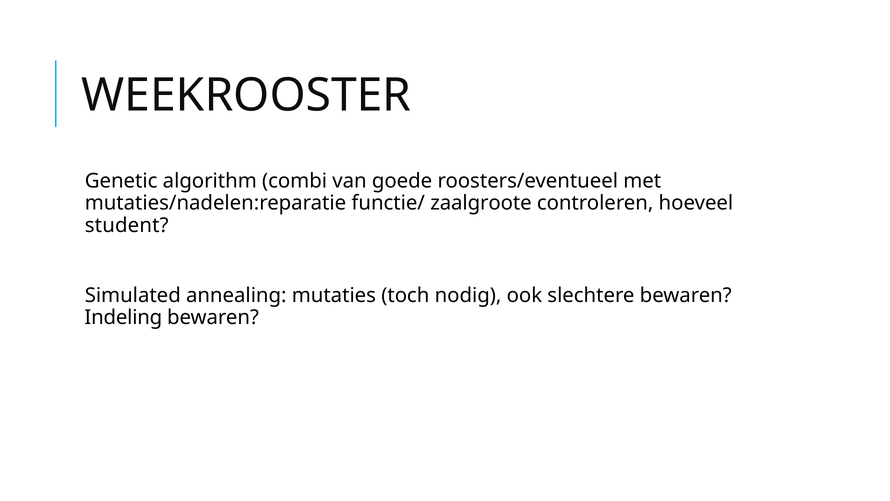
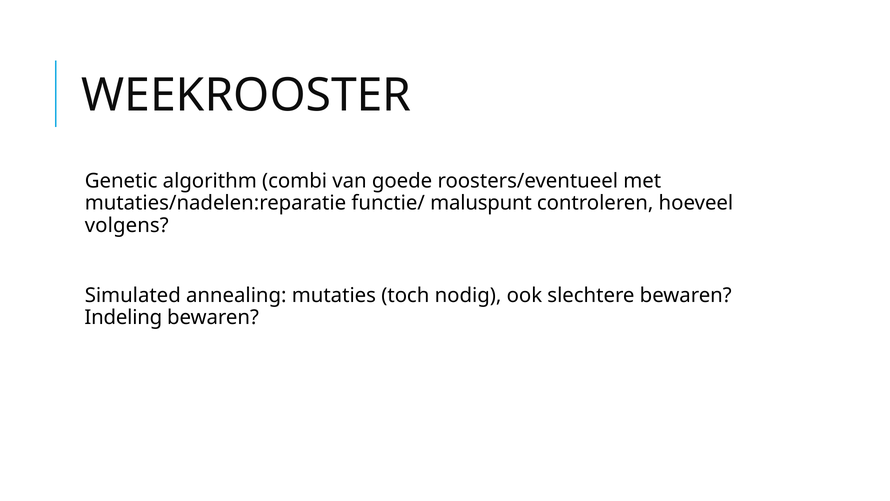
zaalgroote: zaalgroote -> maluspunt (481, 203)
student: student -> volgens (127, 225)
